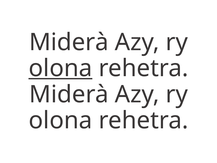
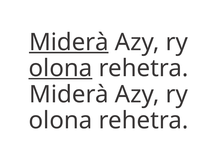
Miderà underline: none -> present (69, 42)
